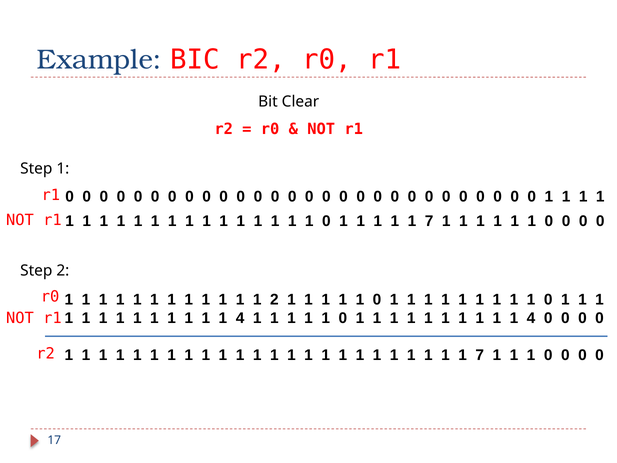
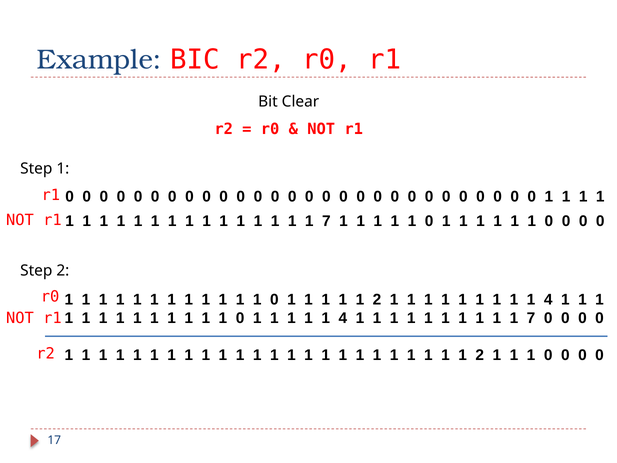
0: 0 -> 7 (326, 221)
7: 7 -> 0 (429, 221)
2: 2 -> 0 (274, 299)
0: 0 -> 2 (377, 299)
0: 0 -> 4 (548, 299)
4: 4 -> 0 (240, 318)
0: 0 -> 4 (343, 318)
4: 4 -> 7 (531, 318)
7: 7 -> 2 (480, 355)
